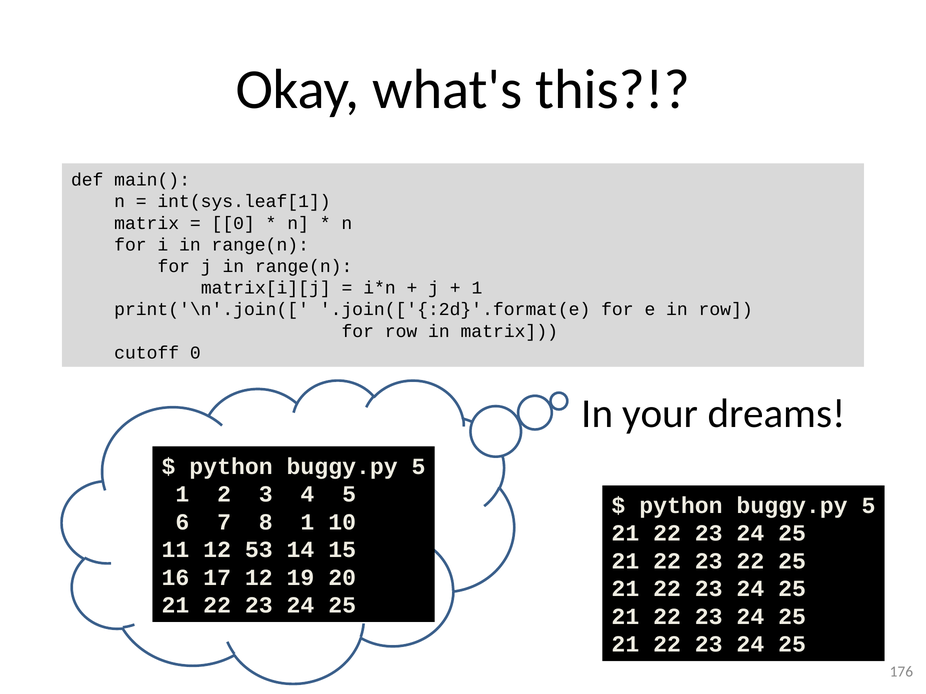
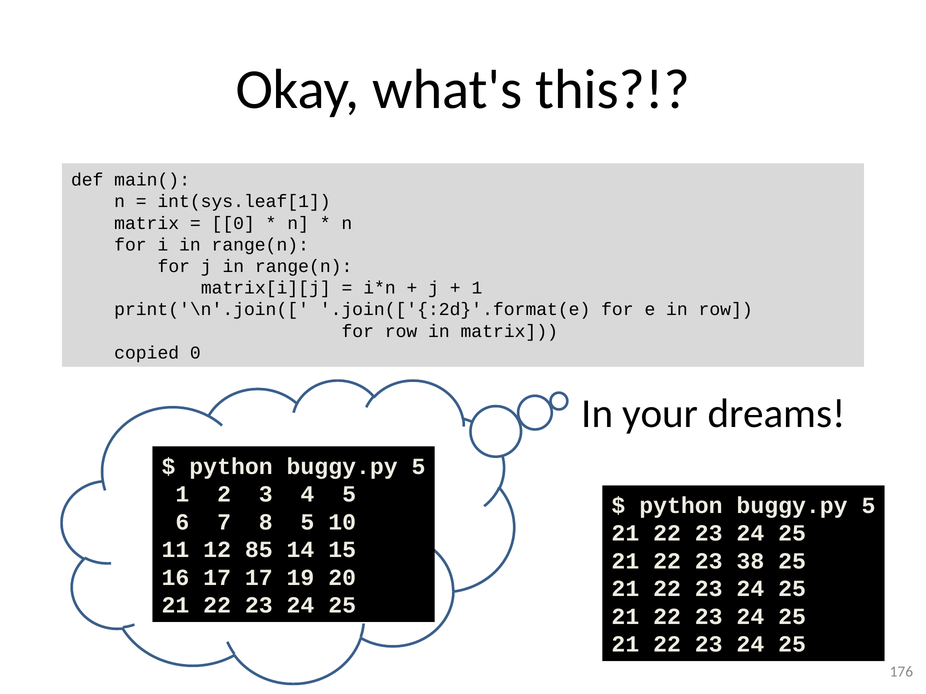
cutoff: cutoff -> copied (147, 353)
8 1: 1 -> 5 (307, 522)
53: 53 -> 85 (259, 550)
23 22: 22 -> 38 (750, 561)
17 12: 12 -> 17 (259, 578)
